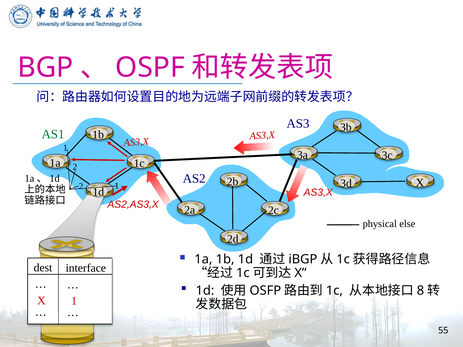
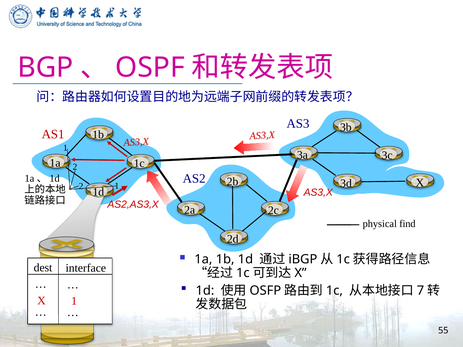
AS1 colour: green -> red (53, 134)
else: else -> find (407, 224)
8: 8 -> 7 (421, 291)
